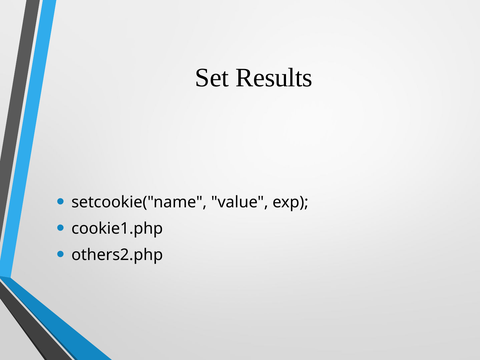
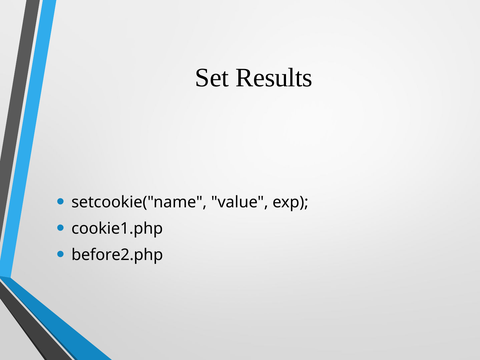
others2.php: others2.php -> before2.php (117, 255)
